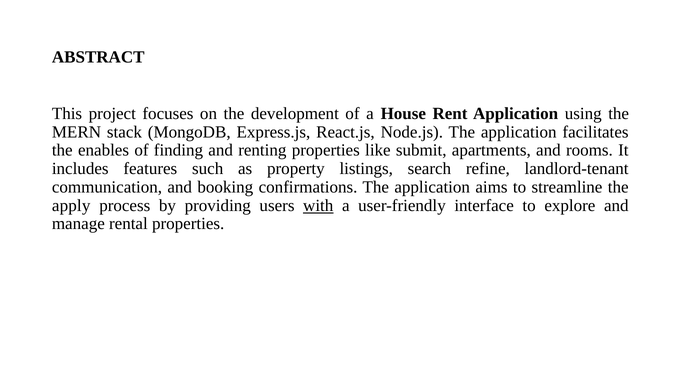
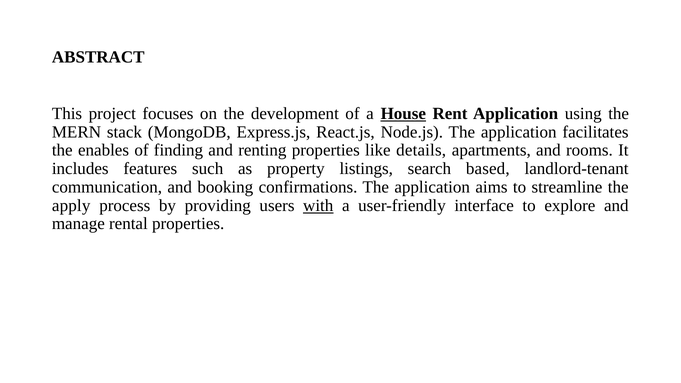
House underline: none -> present (403, 114)
submit: submit -> details (421, 150)
refine: refine -> based (488, 169)
